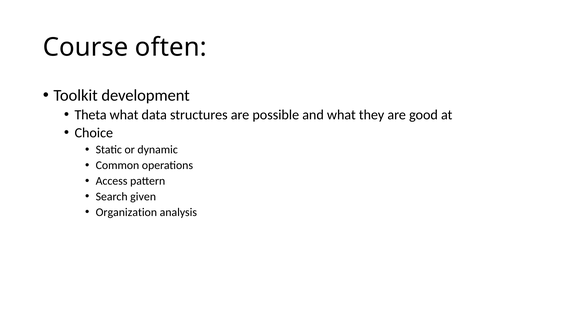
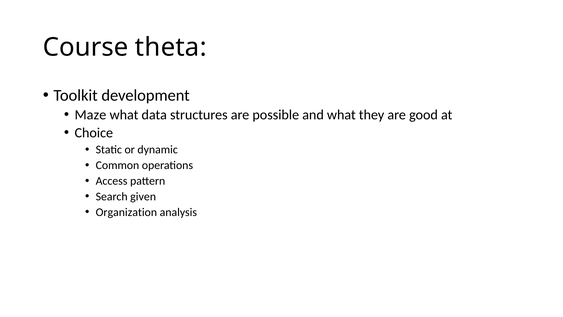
often: often -> theta (171, 47)
Theta: Theta -> Maze (90, 115)
